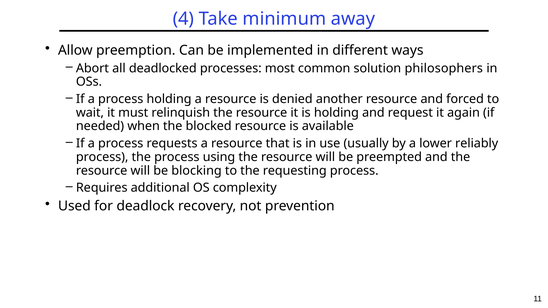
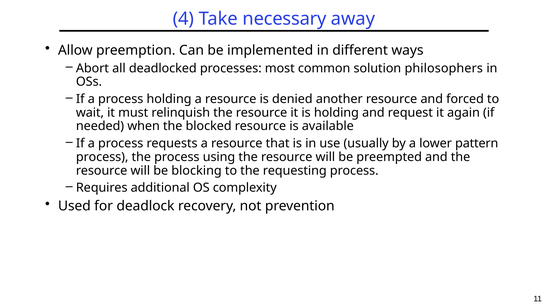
minimum: minimum -> necessary (285, 19)
reliably: reliably -> pattern (477, 144)
